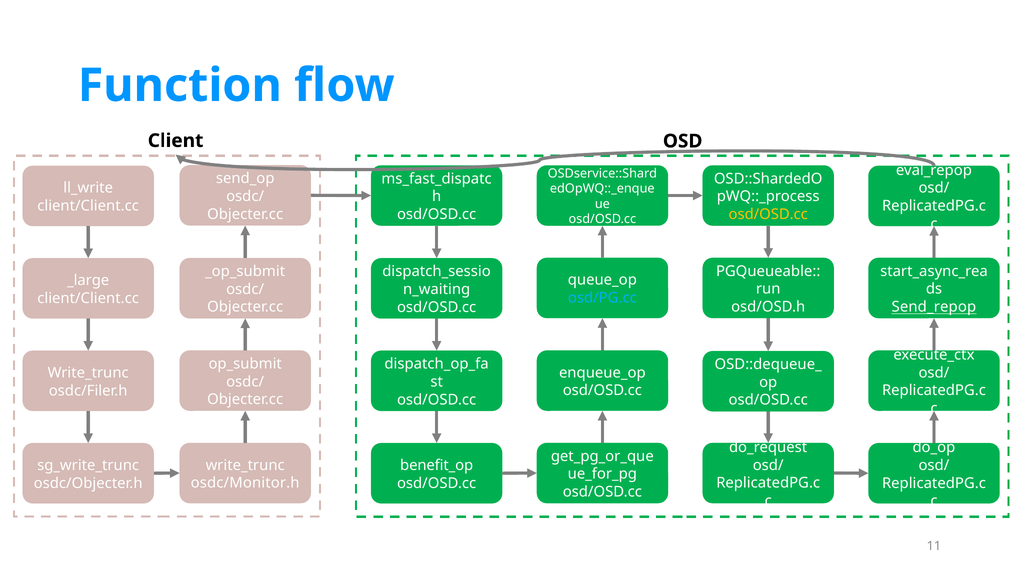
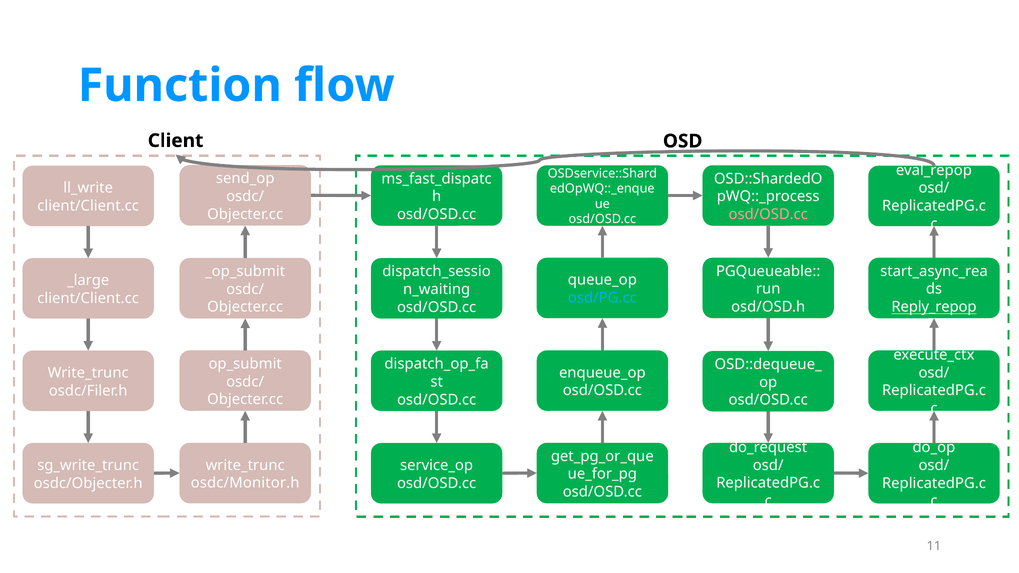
osd/OSD.cc colour: yellow -> pink (768, 214)
Send_repop: Send_repop -> Reply_repop (934, 307)
benefit_op: benefit_op -> service_op (437, 465)
